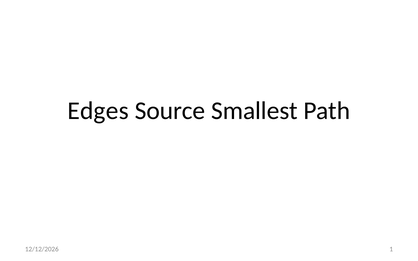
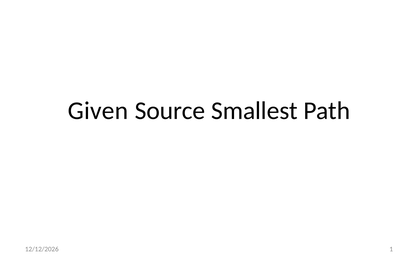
Edges: Edges -> Given (98, 111)
